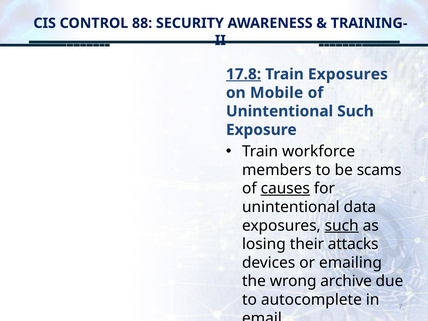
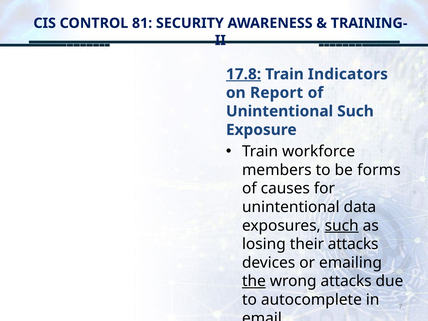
88: 88 -> 81 (142, 23)
Train Exposures: Exposures -> Indicators (348, 74)
Mobile: Mobile -> Report (277, 93)
scams: scams -> forms (379, 170)
causes underline: present -> none (285, 189)
the underline: none -> present (254, 281)
wrong archive: archive -> attacks (346, 281)
